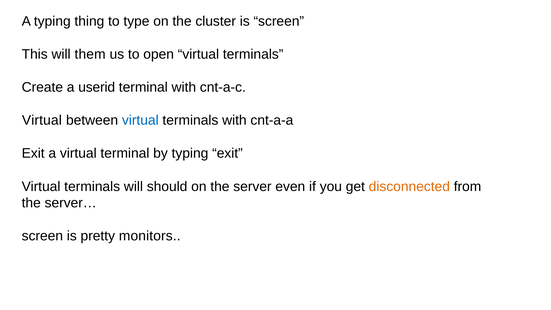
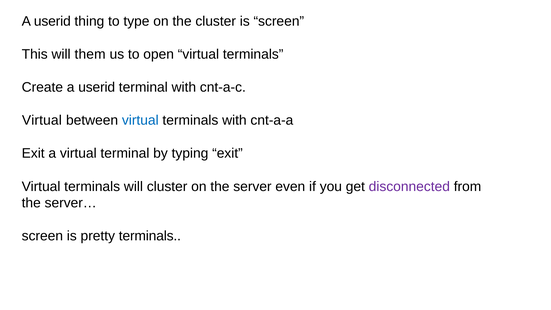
typing: typing -> userid (52, 21)
will should: should -> cluster (167, 186)
disconnected colour: orange -> purple (409, 186)
pretty monitors: monitors -> terminals (150, 236)
